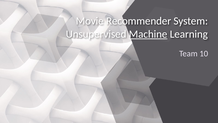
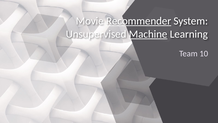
Recommender underline: none -> present (139, 21)
